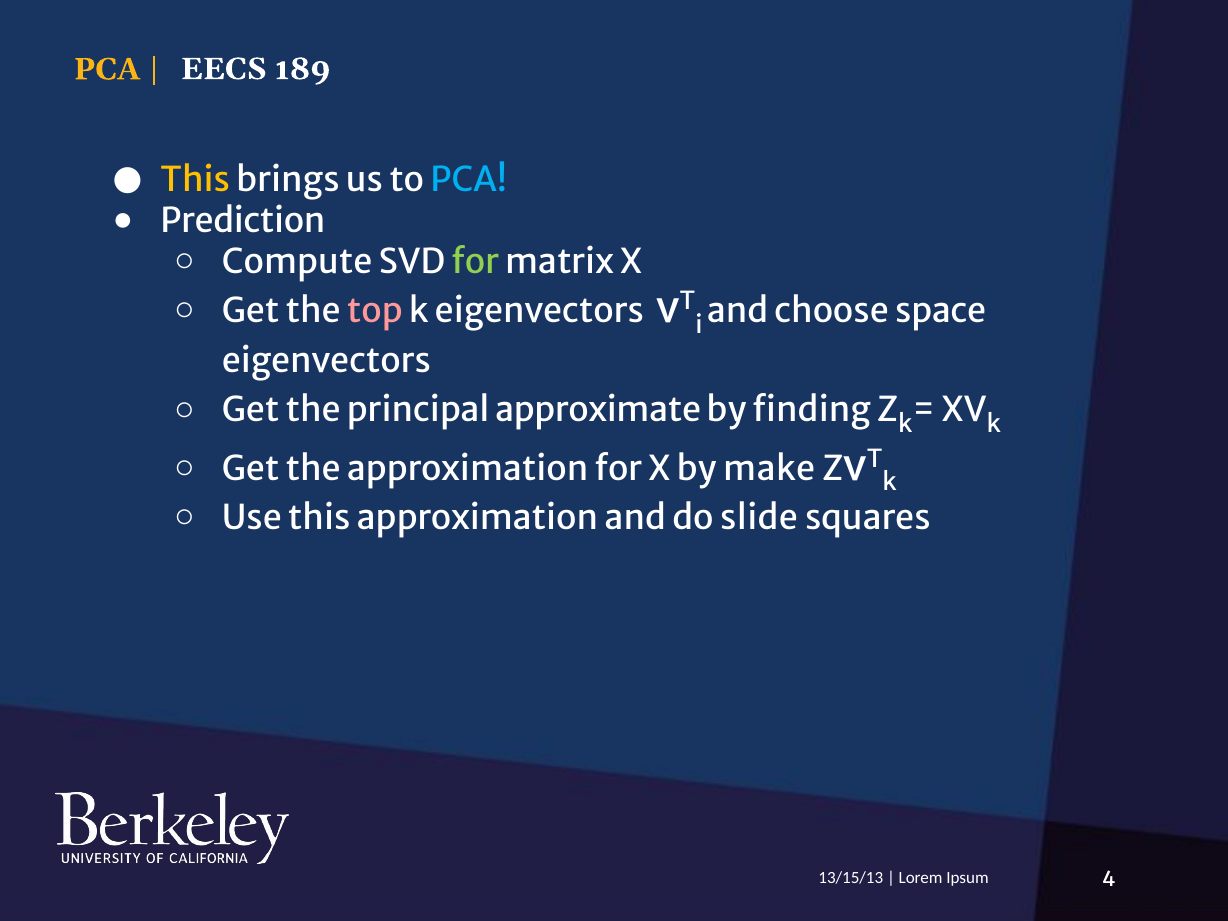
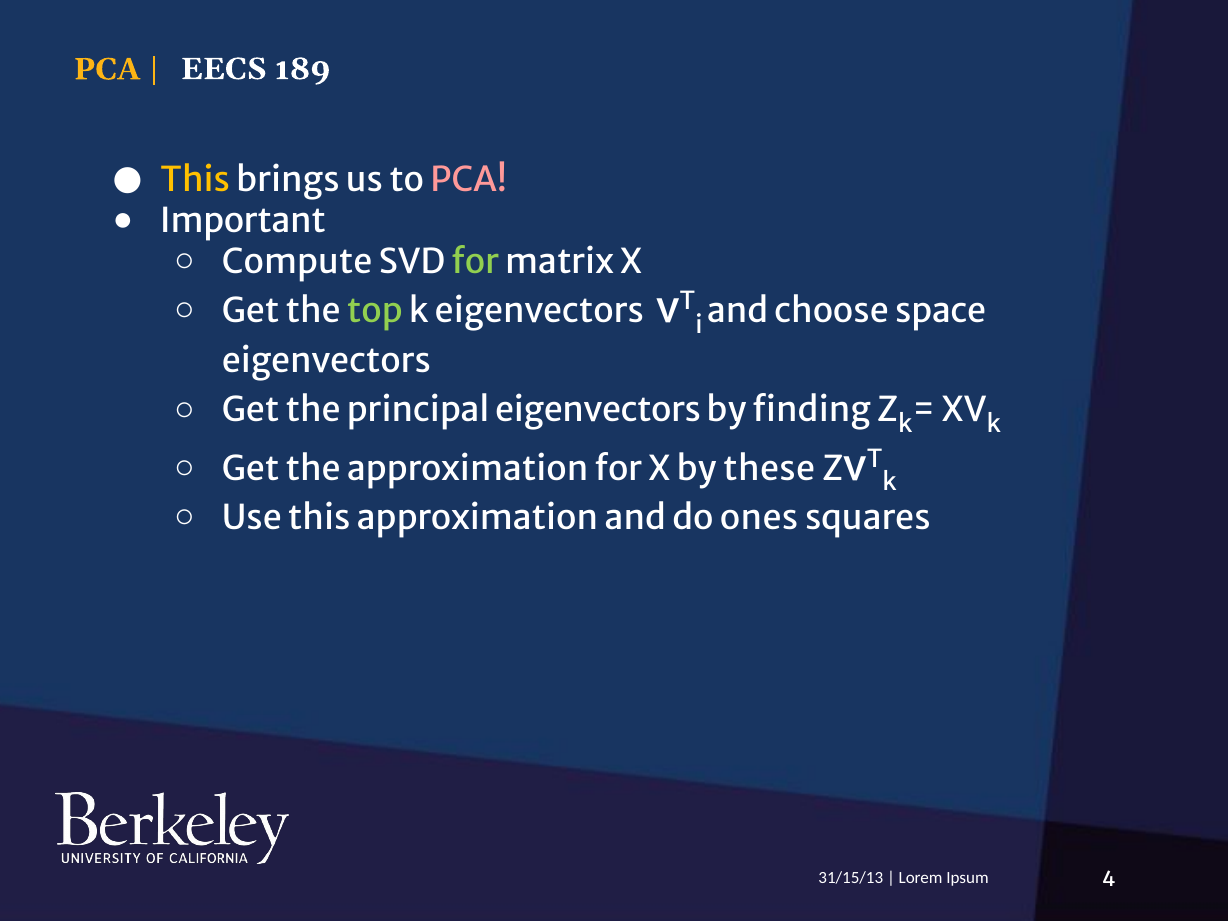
PCA colour: light blue -> pink (469, 180)
Prediction: Prediction -> Important (243, 221)
top colour: pink -> light green (375, 311)
principal approximate: approximate -> eigenvectors (598, 411)
make: make -> these (769, 469)
slide: slide -> ones (759, 519)
13/15/13: 13/15/13 -> 31/15/13 (851, 878)
